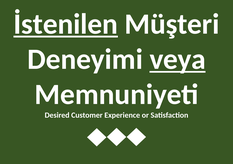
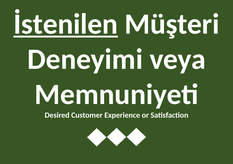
veya underline: present -> none (178, 59)
